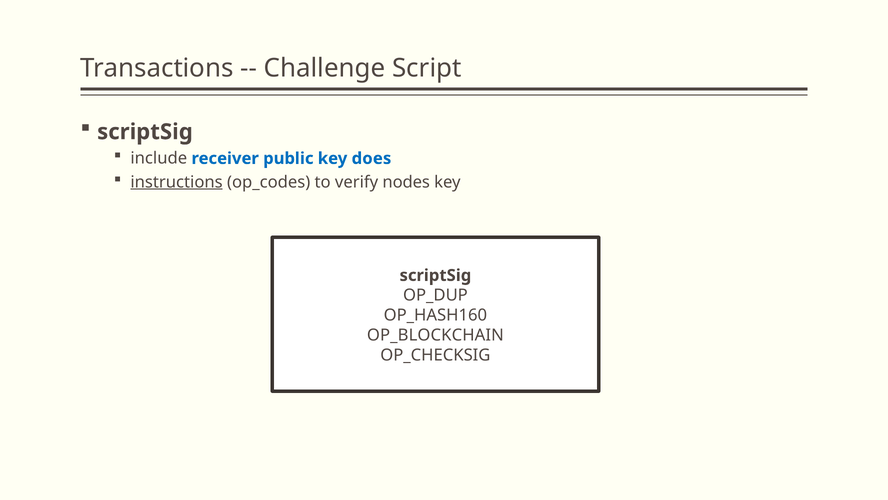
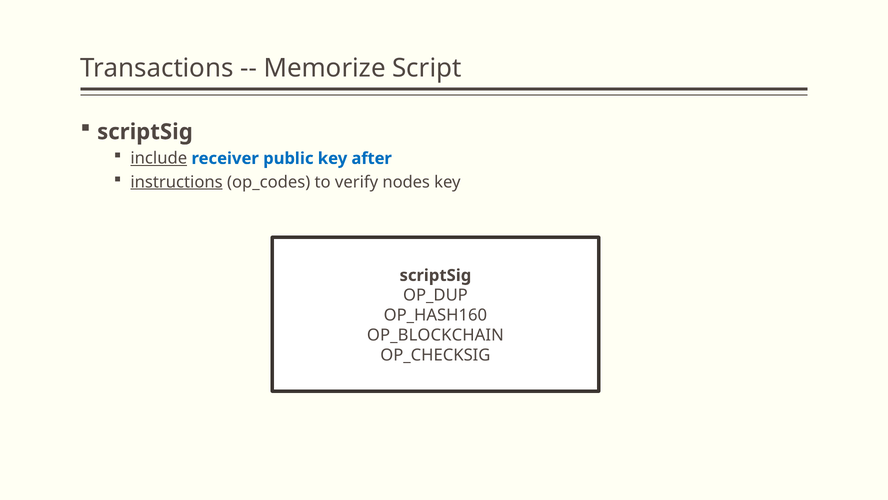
Challenge: Challenge -> Memorize (325, 68)
include underline: none -> present (159, 158)
does: does -> after (372, 158)
